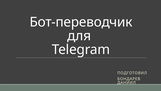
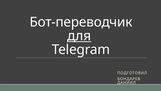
для underline: none -> present (79, 36)
